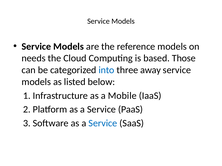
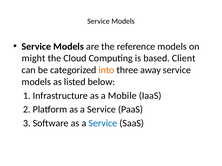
needs: needs -> might (34, 58)
Those: Those -> Client (184, 58)
into colour: blue -> orange (106, 70)
